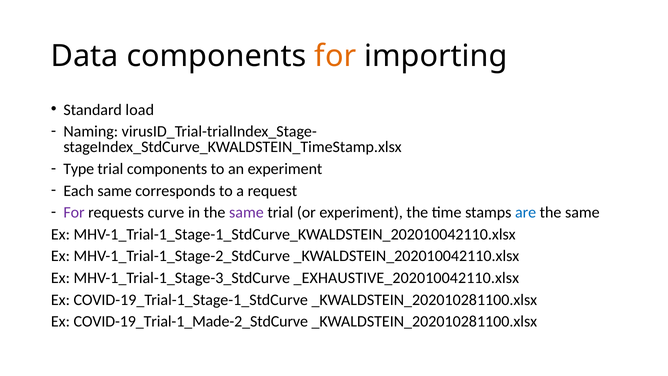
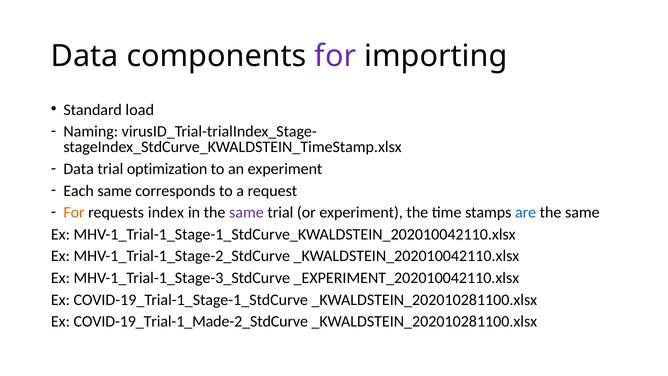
for colour: orange -> purple (335, 56)
Type: Type -> Data (79, 169)
trial components: components -> optimization (167, 169)
For colour: purple -> orange (74, 212)
curve: curve -> index (166, 212)
_EXHAUSTIVE_202010042110.xlsx: _EXHAUSTIVE_202010042110.xlsx -> _EXPERIMENT_202010042110.xlsx (406, 278)
